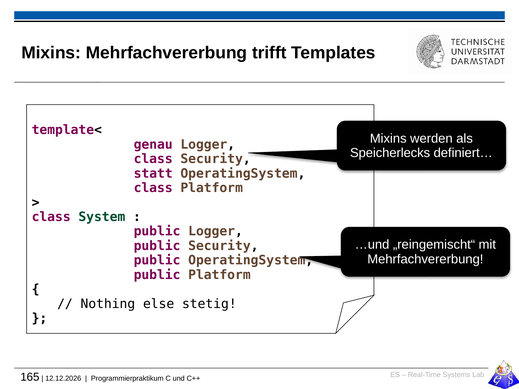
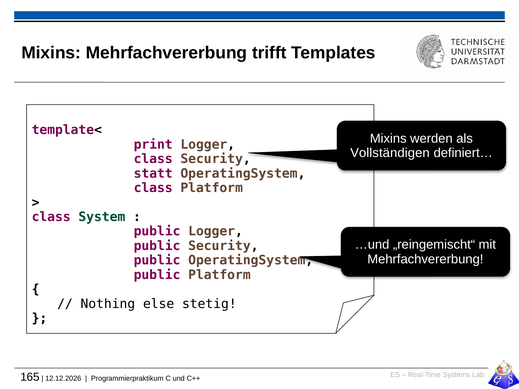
genau: genau -> print (153, 145)
Speicherlecks: Speicherlecks -> Vollständigen (390, 153)
